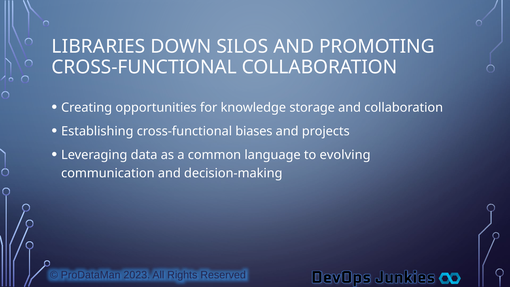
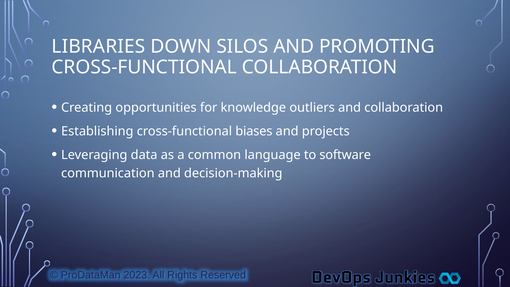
storage: storage -> outliers (312, 108)
evolving: evolving -> software (345, 155)
